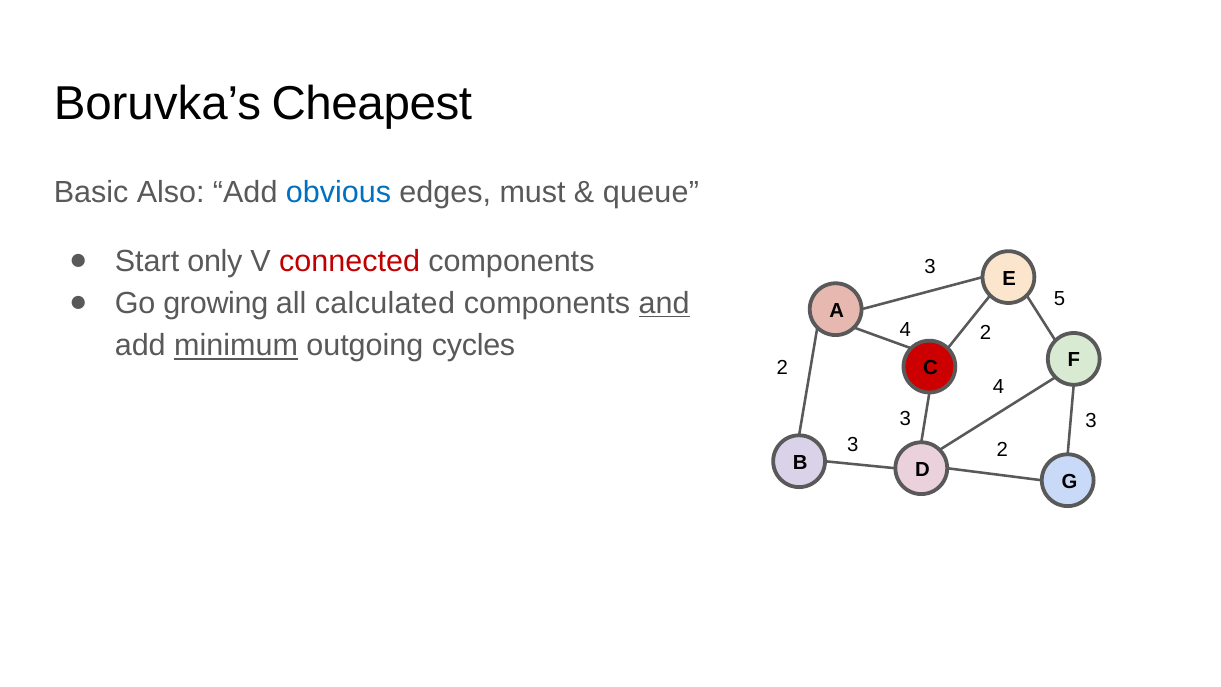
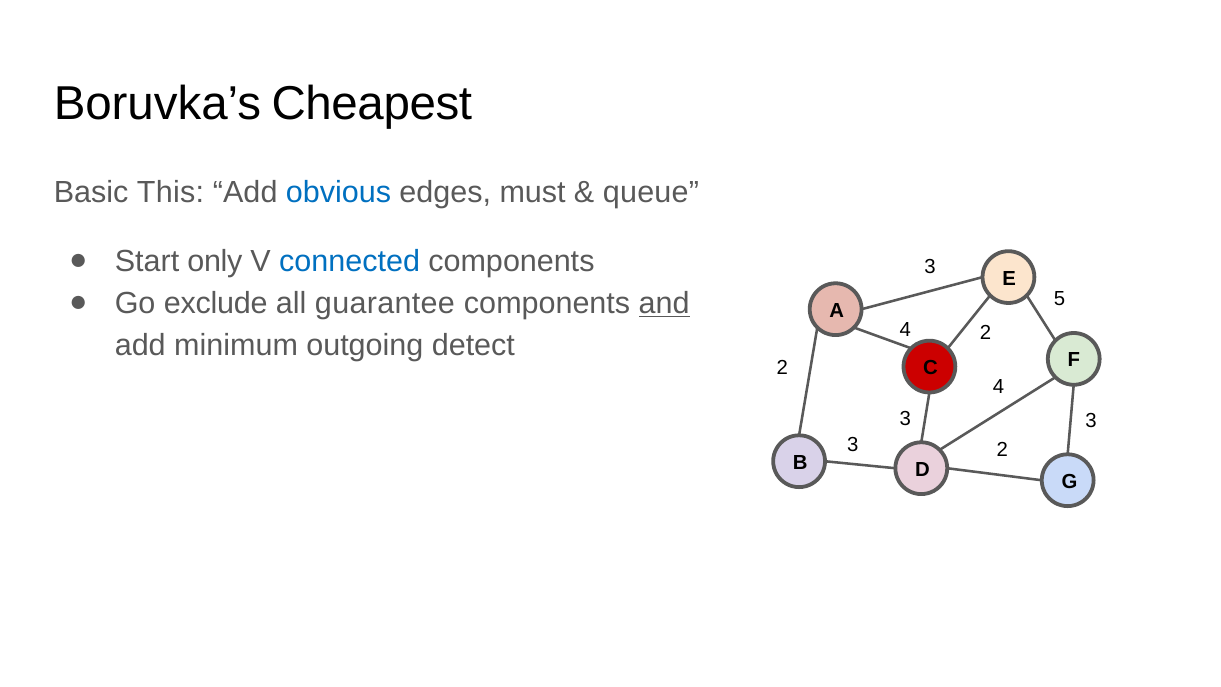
Also: Also -> This (171, 192)
connected colour: red -> blue (350, 261)
growing: growing -> exclude (216, 303)
calculated: calculated -> guarantee (385, 303)
minimum underline: present -> none (236, 345)
cycles: cycles -> detect (473, 345)
